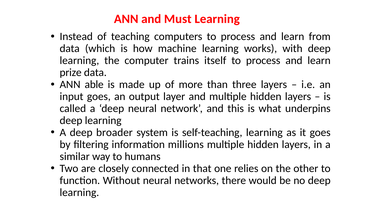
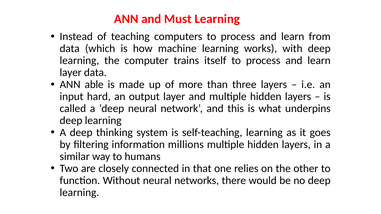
prize: prize -> layer (71, 73)
input goes: goes -> hard (99, 97)
broader: broader -> thinking (114, 133)
